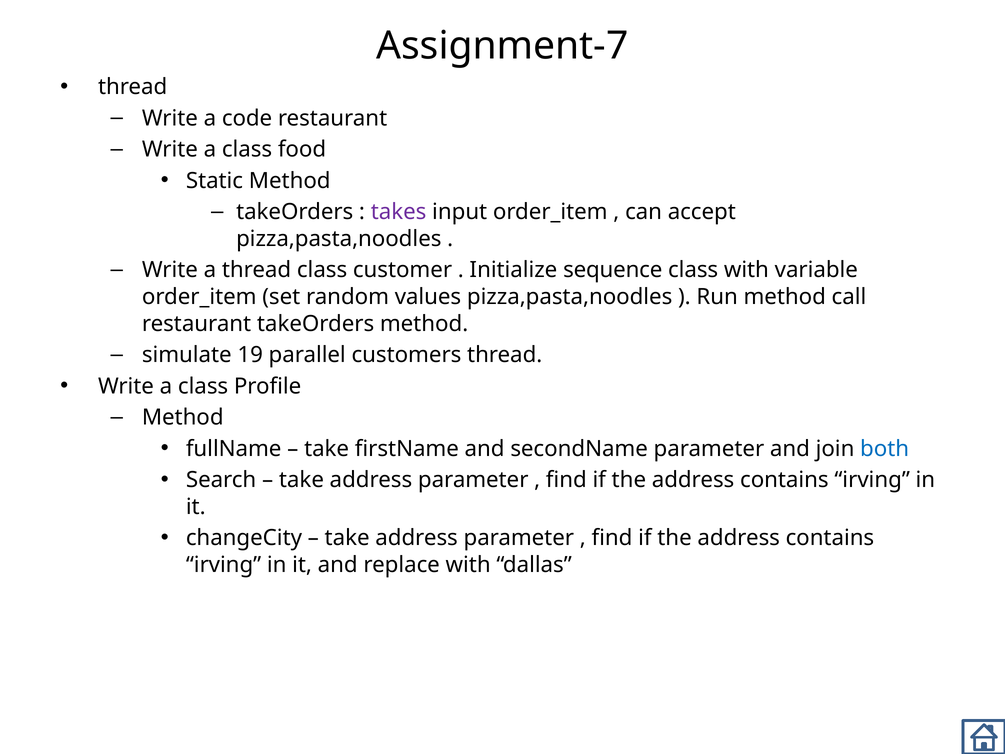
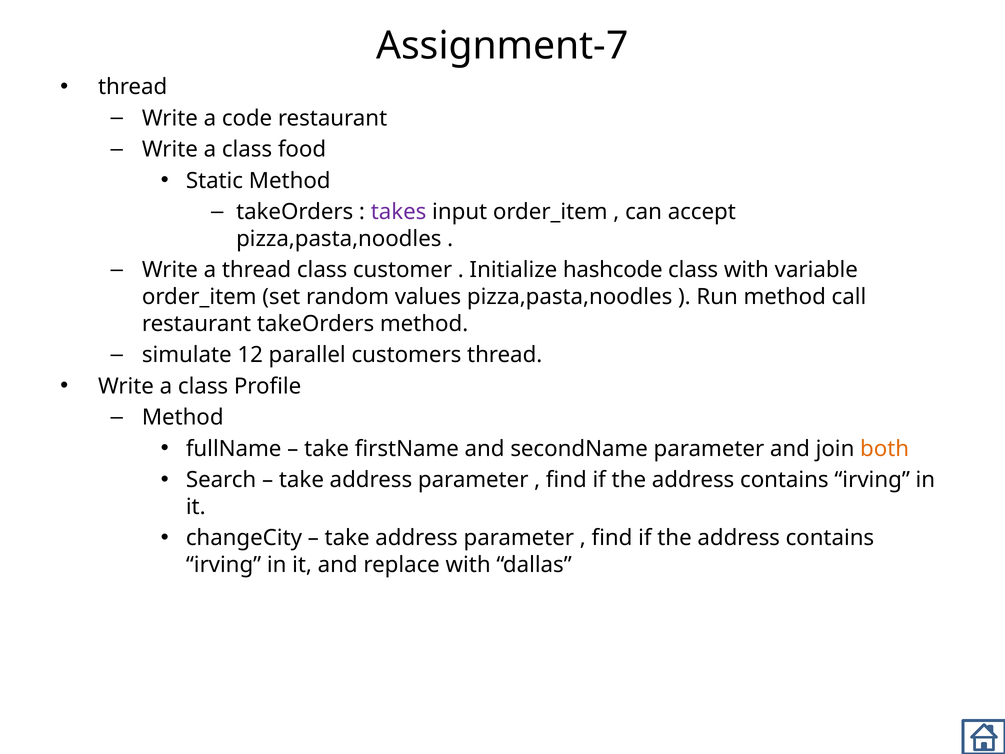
sequence: sequence -> hashcode (613, 270)
19: 19 -> 12 (250, 355)
both colour: blue -> orange (885, 449)
